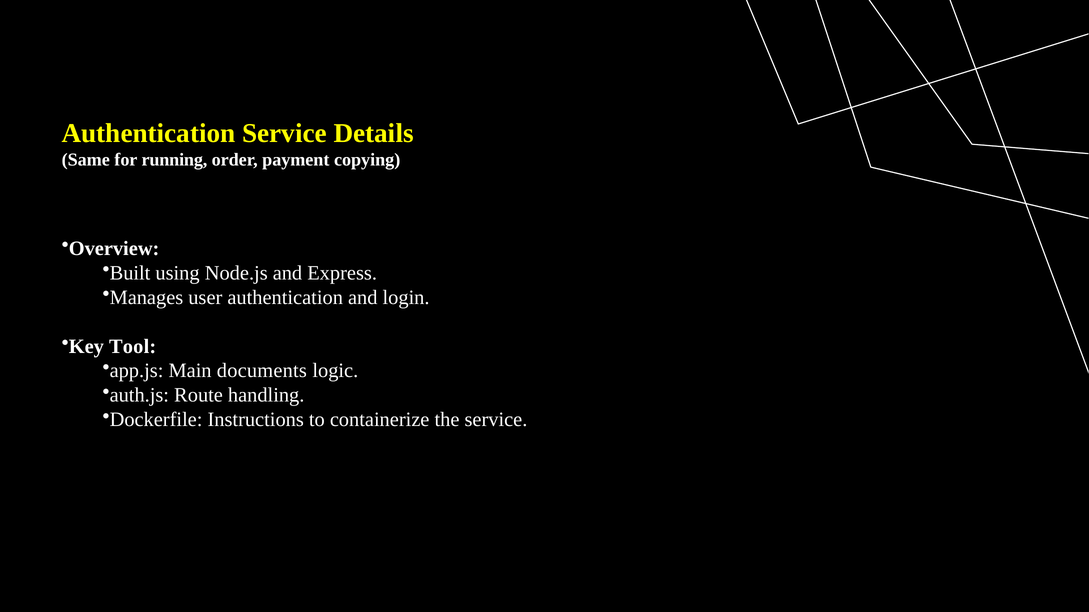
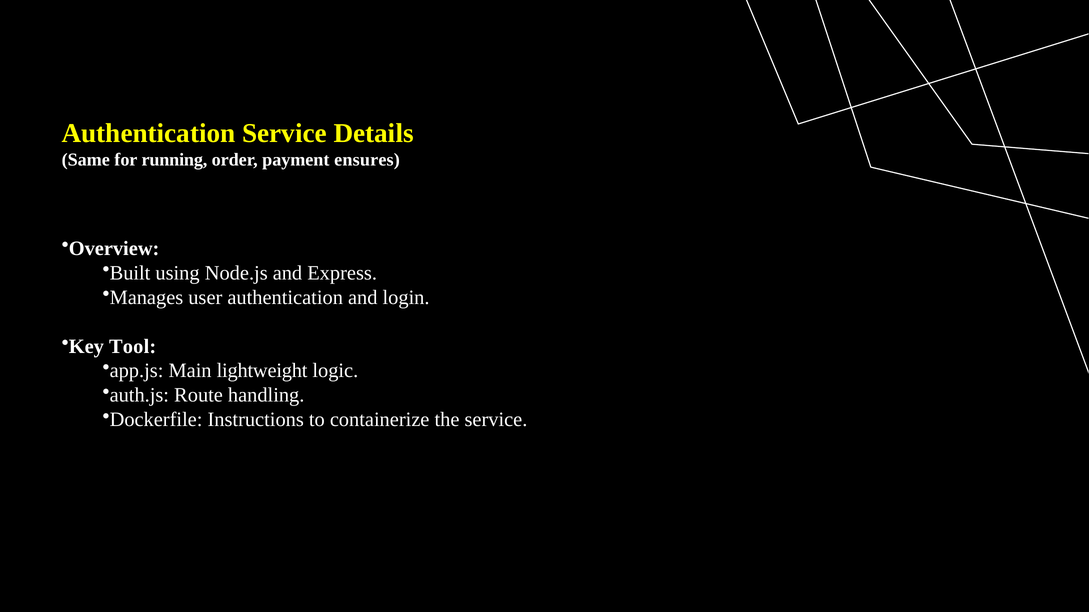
copying: copying -> ensures (367, 160)
documents: documents -> lightweight (262, 371)
